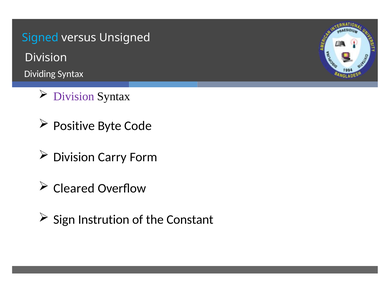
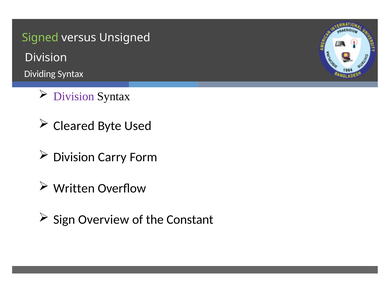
Signed colour: light blue -> light green (40, 38)
Positive: Positive -> Cleared (74, 126)
Code: Code -> Used (138, 126)
Cleared: Cleared -> Written (74, 188)
Instrution: Instrution -> Overview (104, 219)
